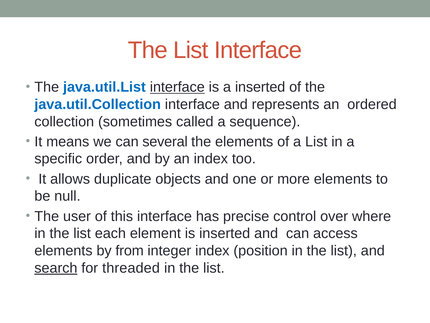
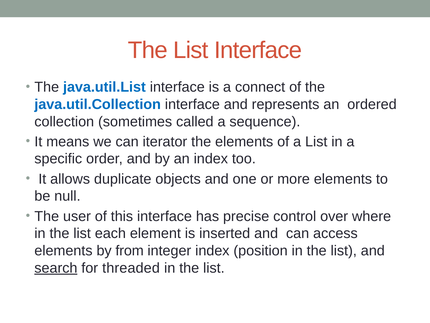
interface underline: present -> none (177, 87)
a inserted: inserted -> connect (260, 87)
several: several -> iterator (165, 141)
